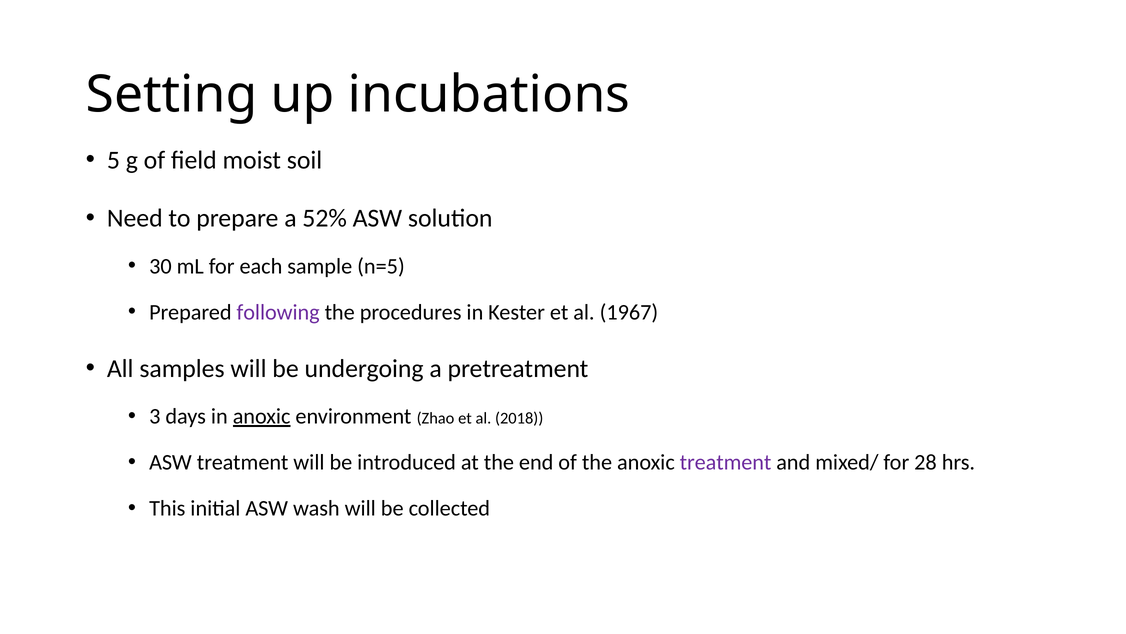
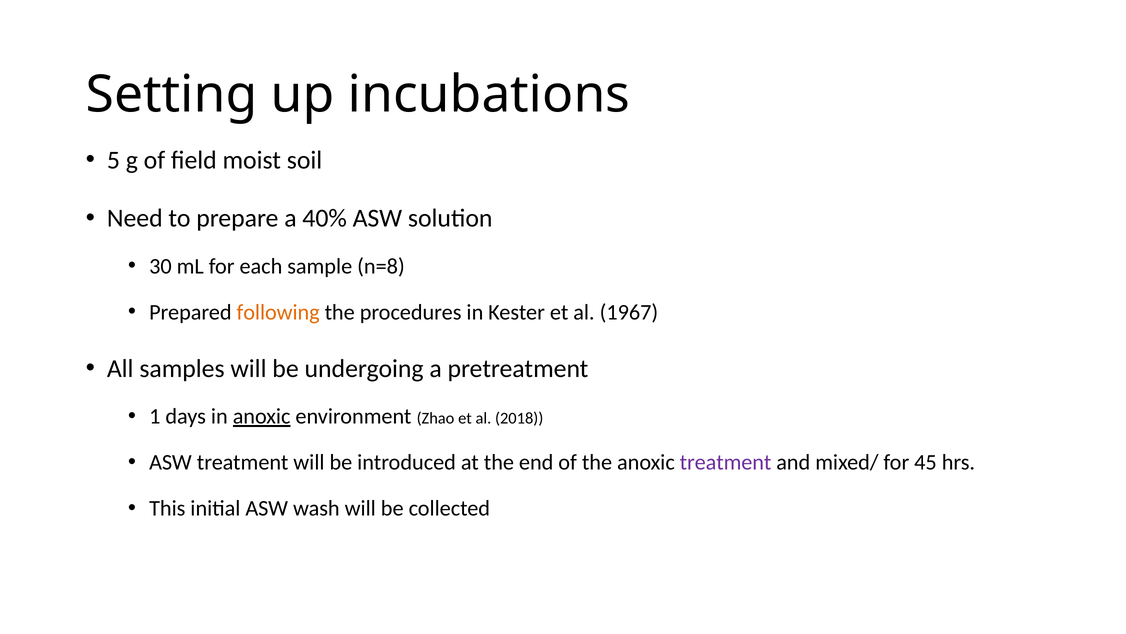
52%: 52% -> 40% (325, 218)
n=5: n=5 -> n=8 (381, 266)
following colour: purple -> orange (278, 312)
3: 3 -> 1 (155, 416)
28: 28 -> 45 (925, 462)
